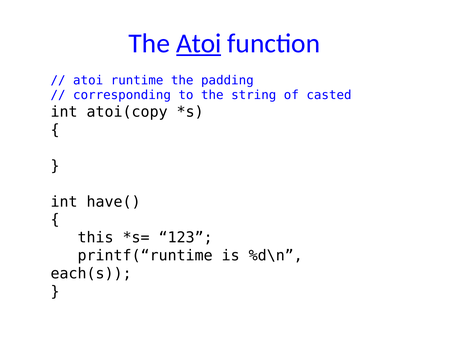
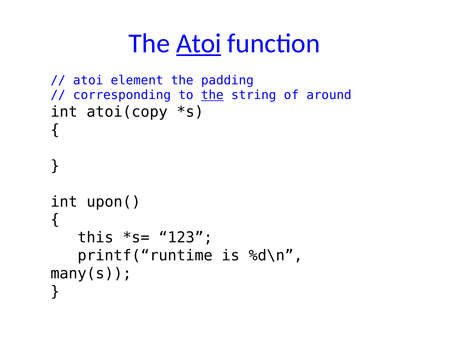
runtime: runtime -> element (137, 80)
the underline: none -> present (212, 95)
casted: casted -> around (329, 95)
have(: have( -> upon( (114, 202)
each(s: each(s -> many(s (91, 273)
